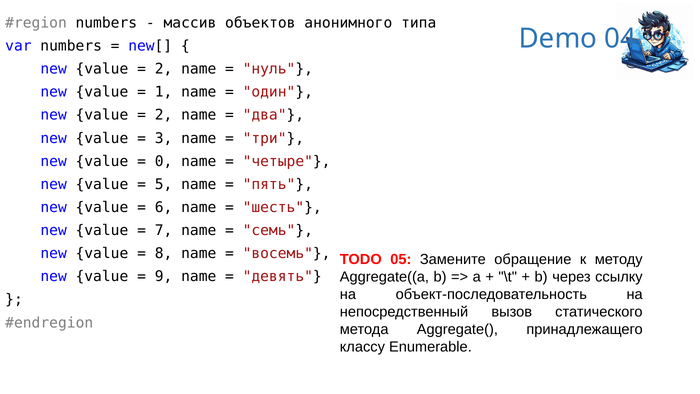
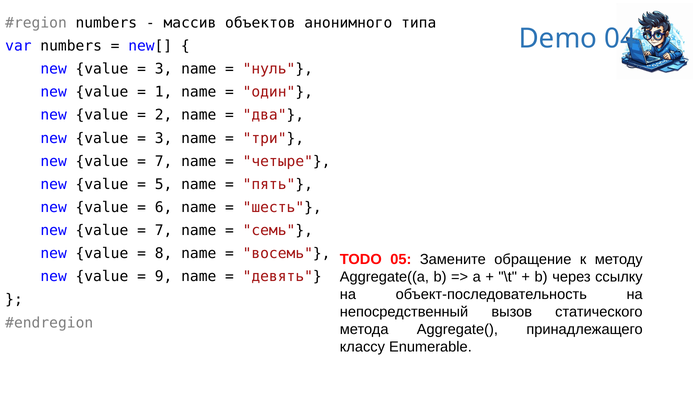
2: 2 -> 3 (164, 69)
0: 0 -> 7 (164, 161)
